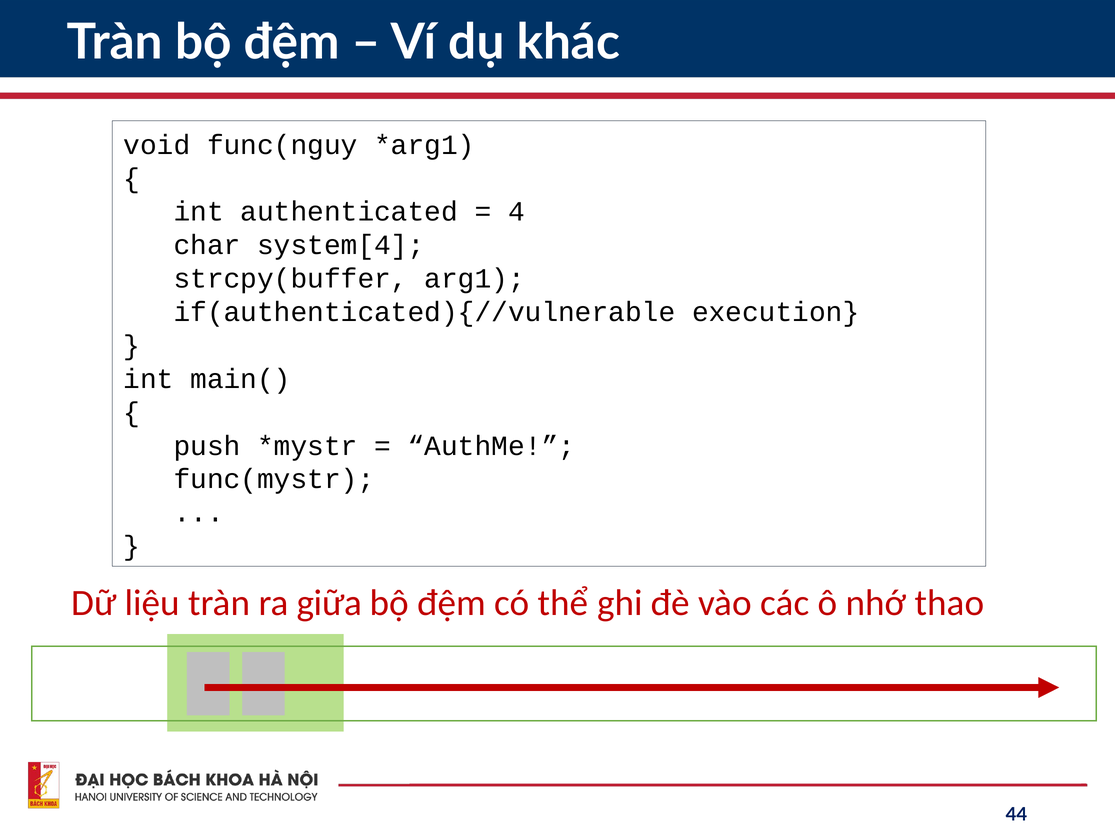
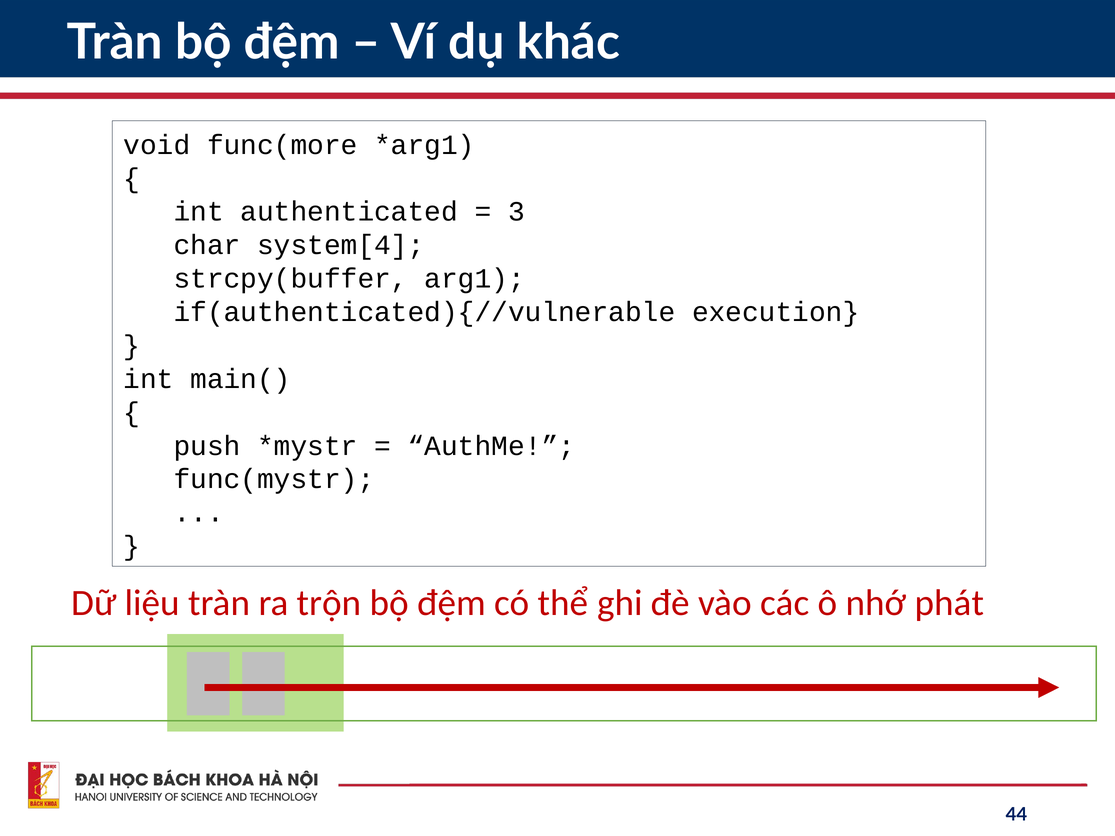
func(nguy: func(nguy -> func(more (282, 145)
4: 4 -> 3 (516, 212)
giữa: giữa -> trộn (329, 603)
thao: thao -> phát (949, 603)
